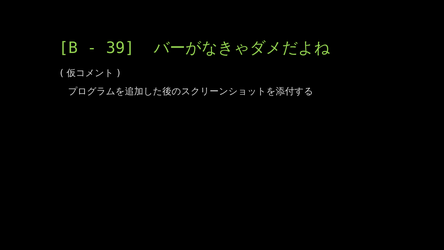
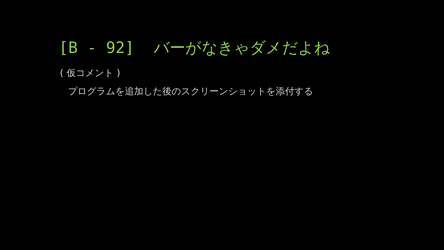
39: 39 -> 92 (120, 48)
